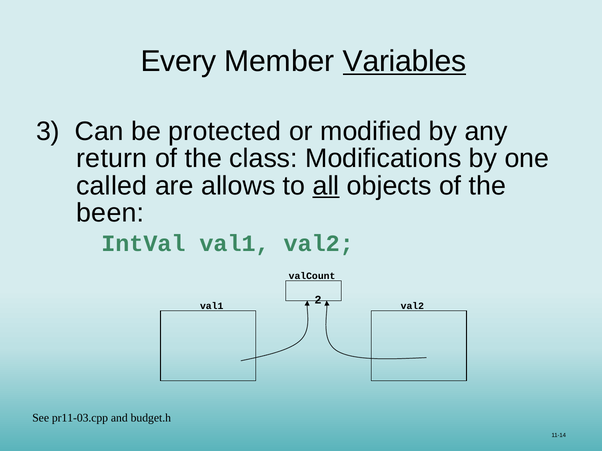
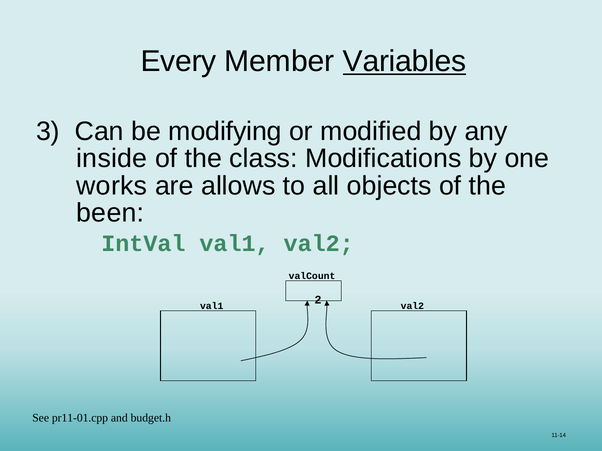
protected: protected -> modifying (225, 131)
return: return -> inside (112, 159)
called: called -> works (112, 186)
all underline: present -> none (326, 186)
pr11-03.cpp: pr11-03.cpp -> pr11-01.cpp (80, 418)
